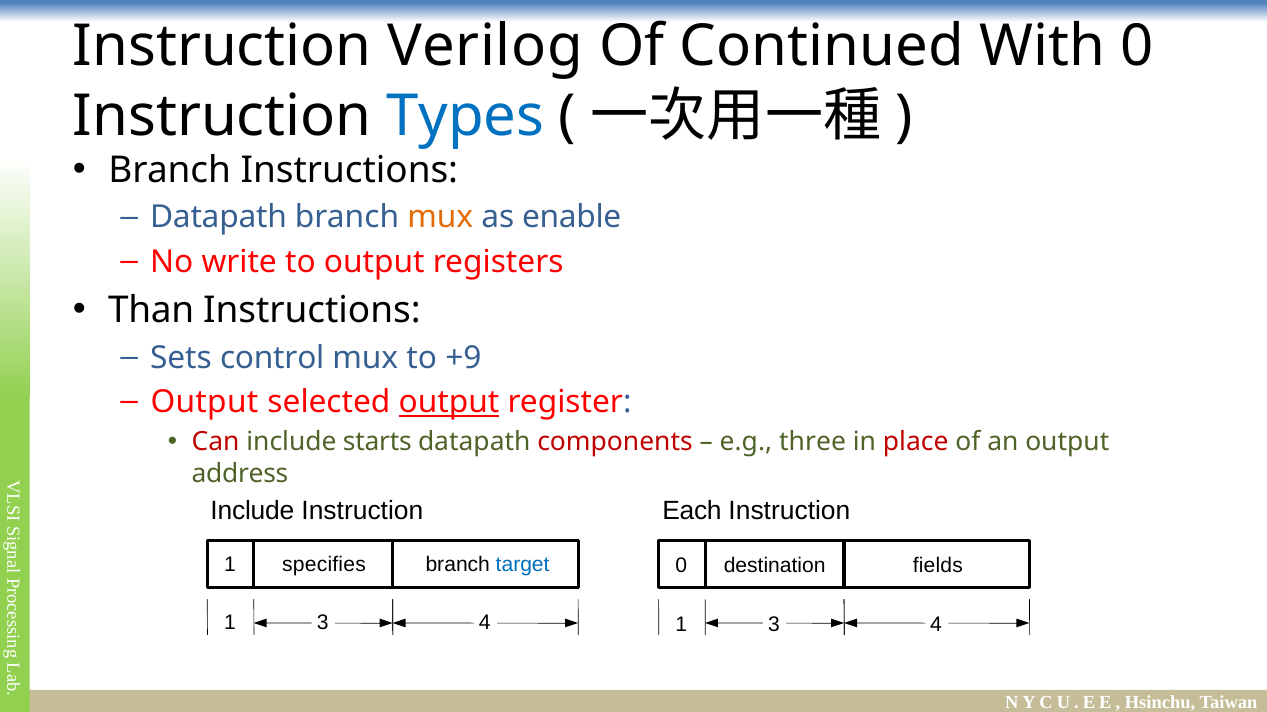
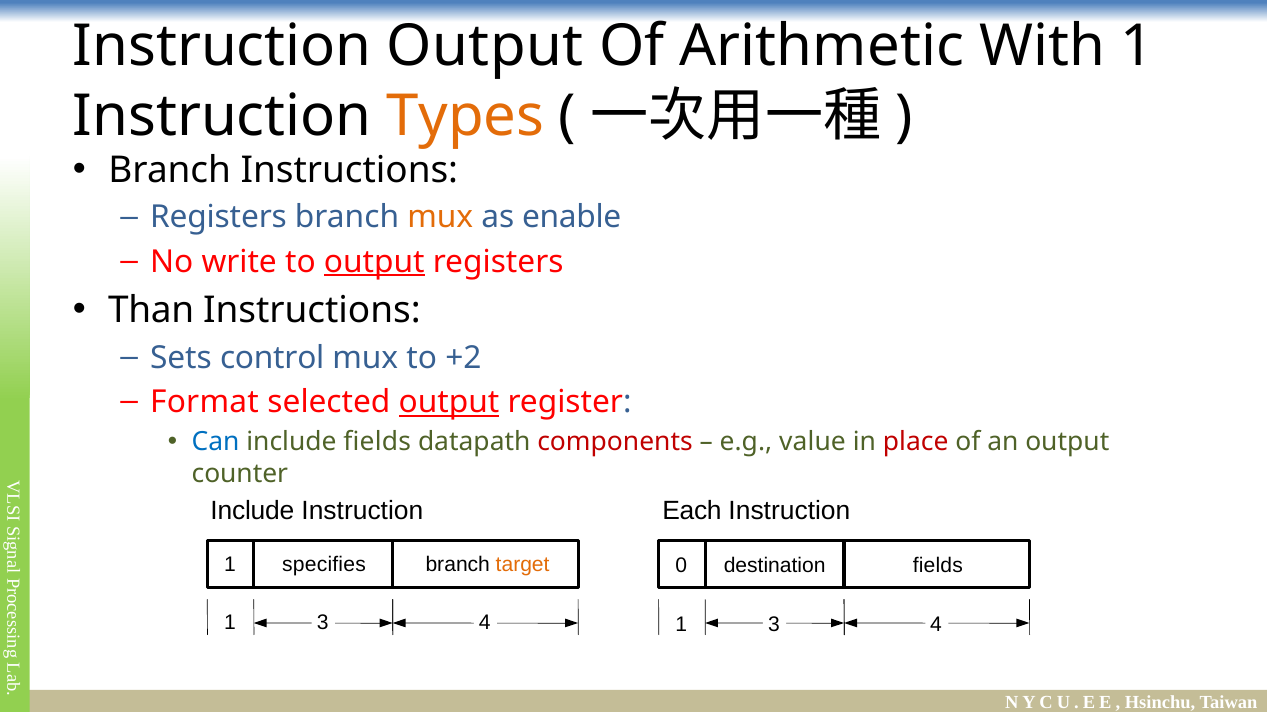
Instruction Verilog: Verilog -> Output (485, 47)
Continued: Continued -> Arithmetic (822, 47)
With 0: 0 -> 1 (1137, 47)
Types colour: blue -> orange (465, 116)
Datapath: Datapath -> Registers (218, 218)
output underline: none -> present (374, 262)
+9: +9 -> +2 (463, 358)
Output: Output -> Format (204, 402)
Can colour: red -> blue (216, 442)
include starts: starts -> fields (377, 442)
three: three -> value (812, 442)
address: address -> counter (240, 474)
target colour: blue -> orange (523, 565)
